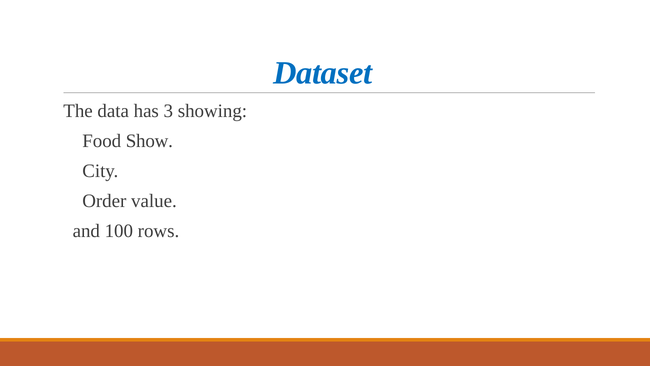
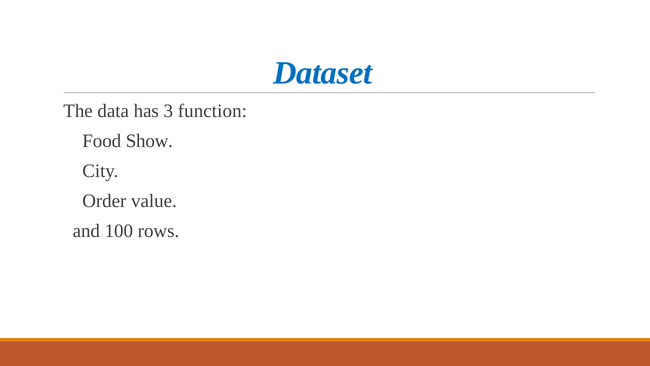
showing: showing -> function (212, 111)
